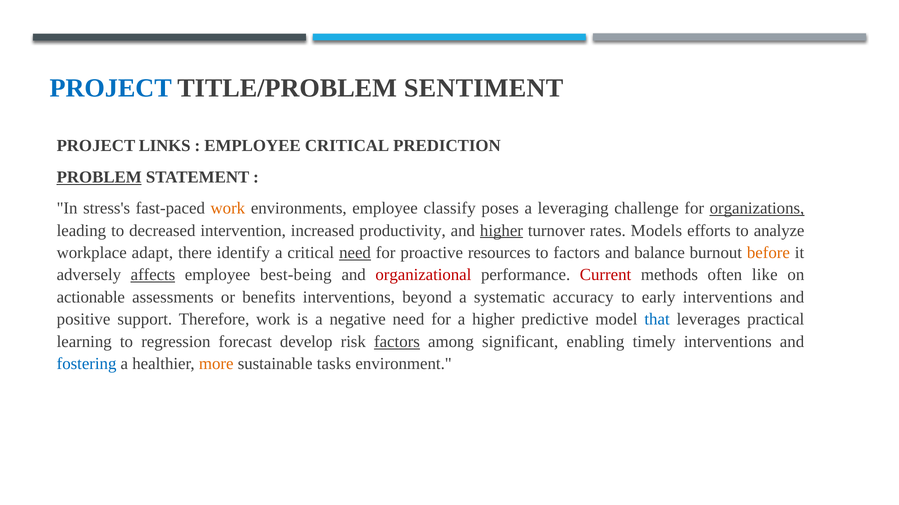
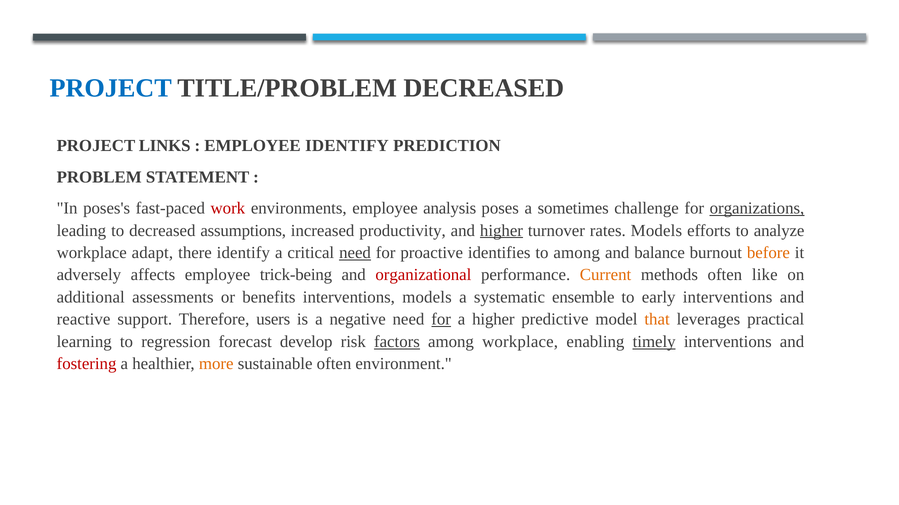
TITLE/PROBLEM SENTIMENT: SENTIMENT -> DECREASED (484, 88)
EMPLOYEE CRITICAL: CRITICAL -> IDENTIFY (347, 146)
PROBLEM underline: present -> none (99, 177)
stress's: stress's -> poses's (107, 209)
work colour: orange -> red (228, 209)
classify: classify -> analysis (450, 209)
leveraging: leveraging -> sometimes (573, 209)
intervention: intervention -> assumptions (243, 231)
resources: resources -> identifies (499, 253)
to factors: factors -> among (577, 253)
affects underline: present -> none (153, 275)
best-being: best-being -> trick-being (296, 275)
Current colour: red -> orange (606, 275)
actionable: actionable -> additional (91, 298)
interventions beyond: beyond -> models (427, 298)
accuracy: accuracy -> ensemble (583, 298)
positive: positive -> reactive (84, 320)
Therefore work: work -> users (273, 320)
for underline: none -> present (441, 320)
that colour: blue -> orange (657, 320)
among significant: significant -> workplace (520, 342)
timely underline: none -> present (654, 342)
fostering colour: blue -> red (87, 364)
sustainable tasks: tasks -> often (334, 364)
